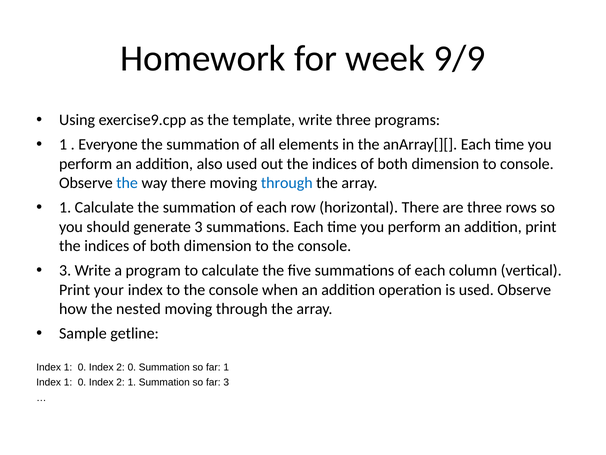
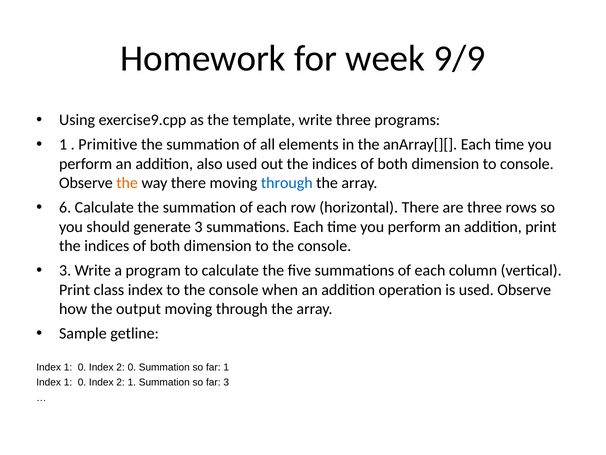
Everyone: Everyone -> Primitive (108, 144)
the colour: blue -> orange (127, 183)
1: 1 -> 6 (65, 207)
your: your -> class (109, 289)
nested: nested -> output (138, 309)
